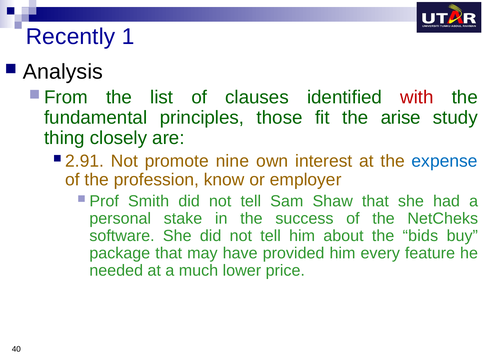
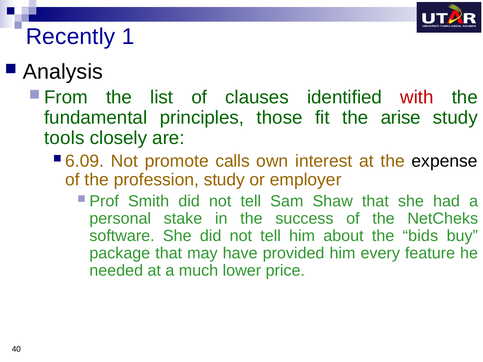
thing: thing -> tools (64, 138)
2.91: 2.91 -> 6.09 (85, 161)
nine: nine -> calls (233, 161)
expense colour: blue -> black (445, 161)
profession know: know -> study (224, 180)
